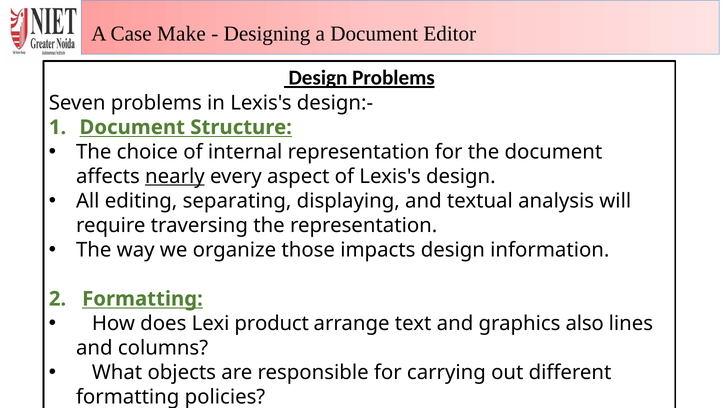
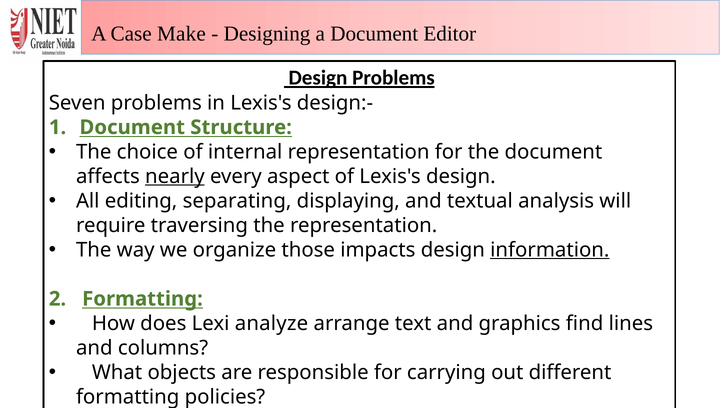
information underline: none -> present (550, 250)
product: product -> analyze (271, 323)
also: also -> find (585, 323)
